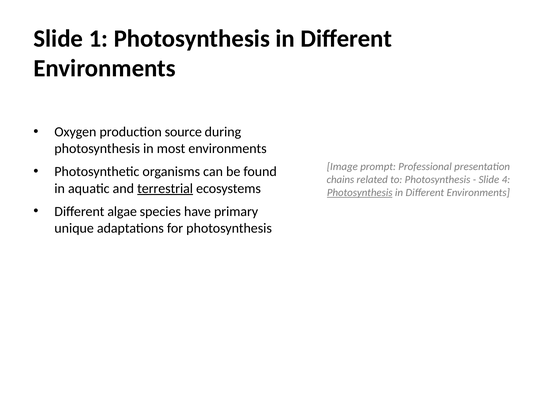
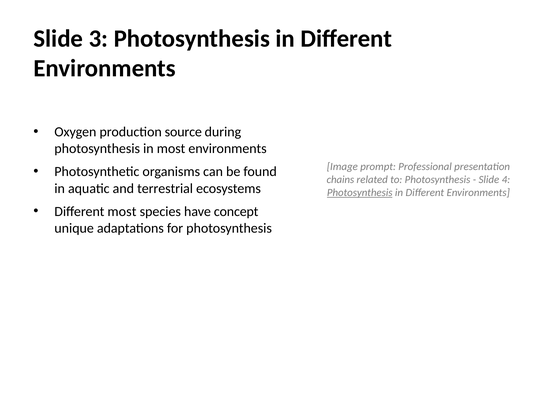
1: 1 -> 3 (98, 38)
terrestrial underline: present -> none (165, 188)
Different algae: algae -> most (122, 211)
primary: primary -> concept (236, 211)
